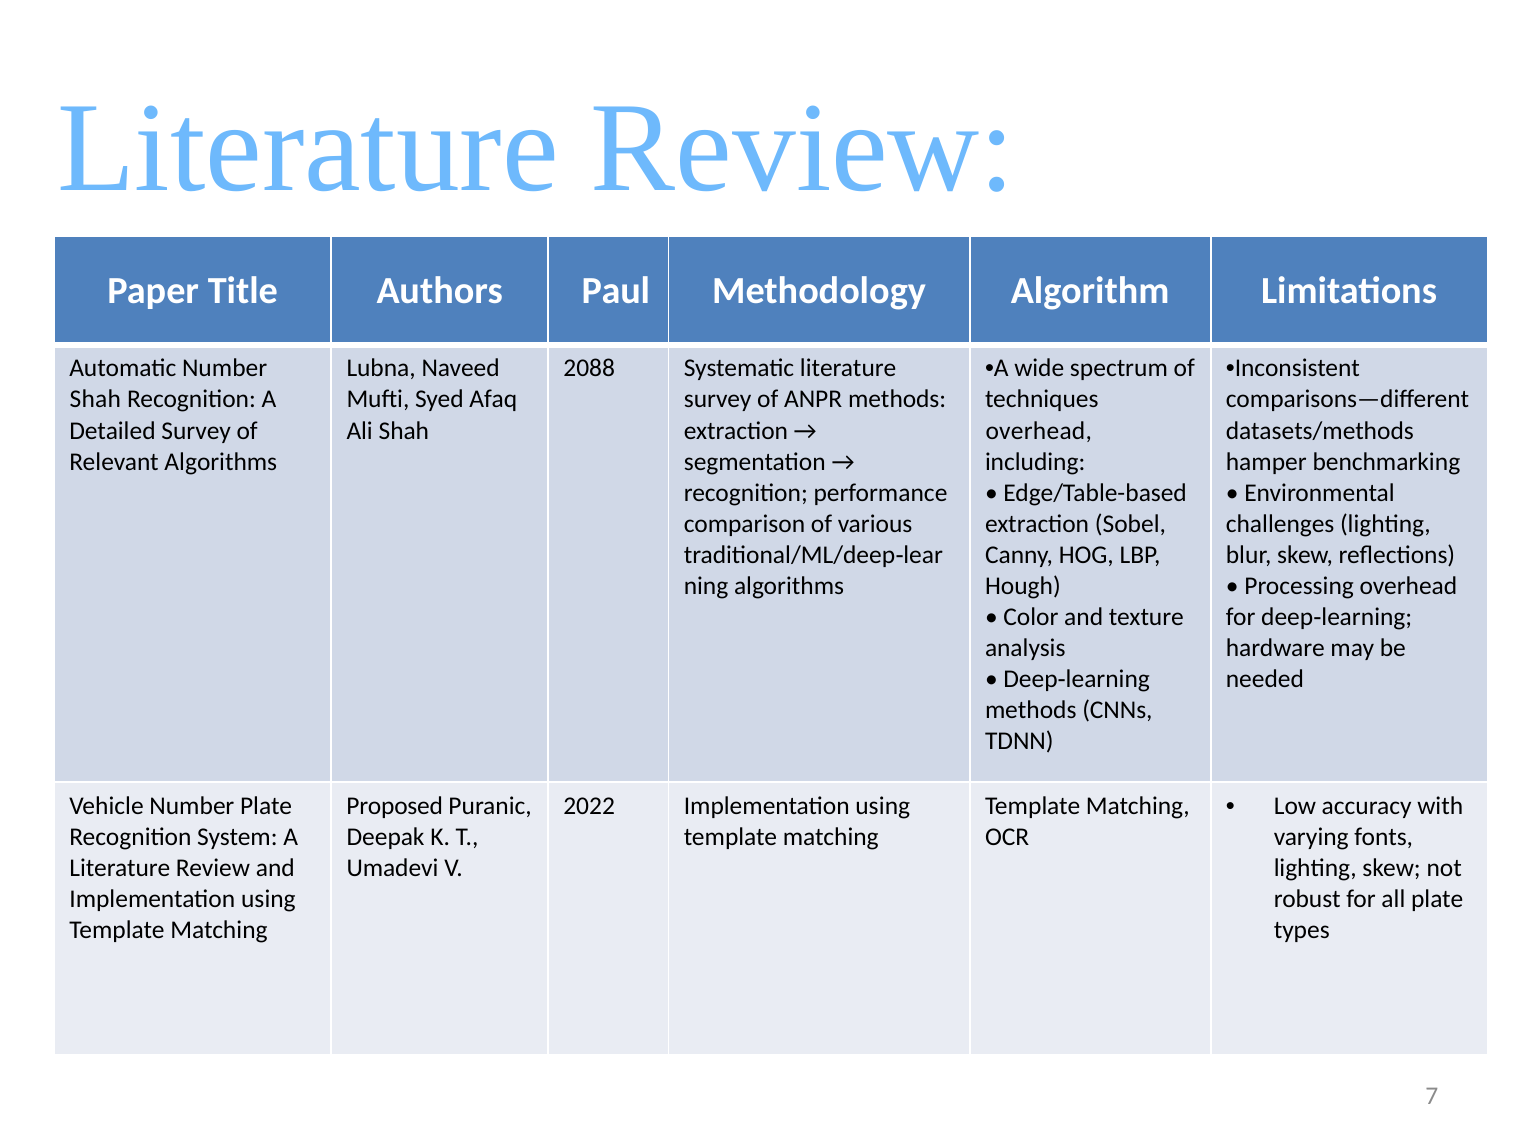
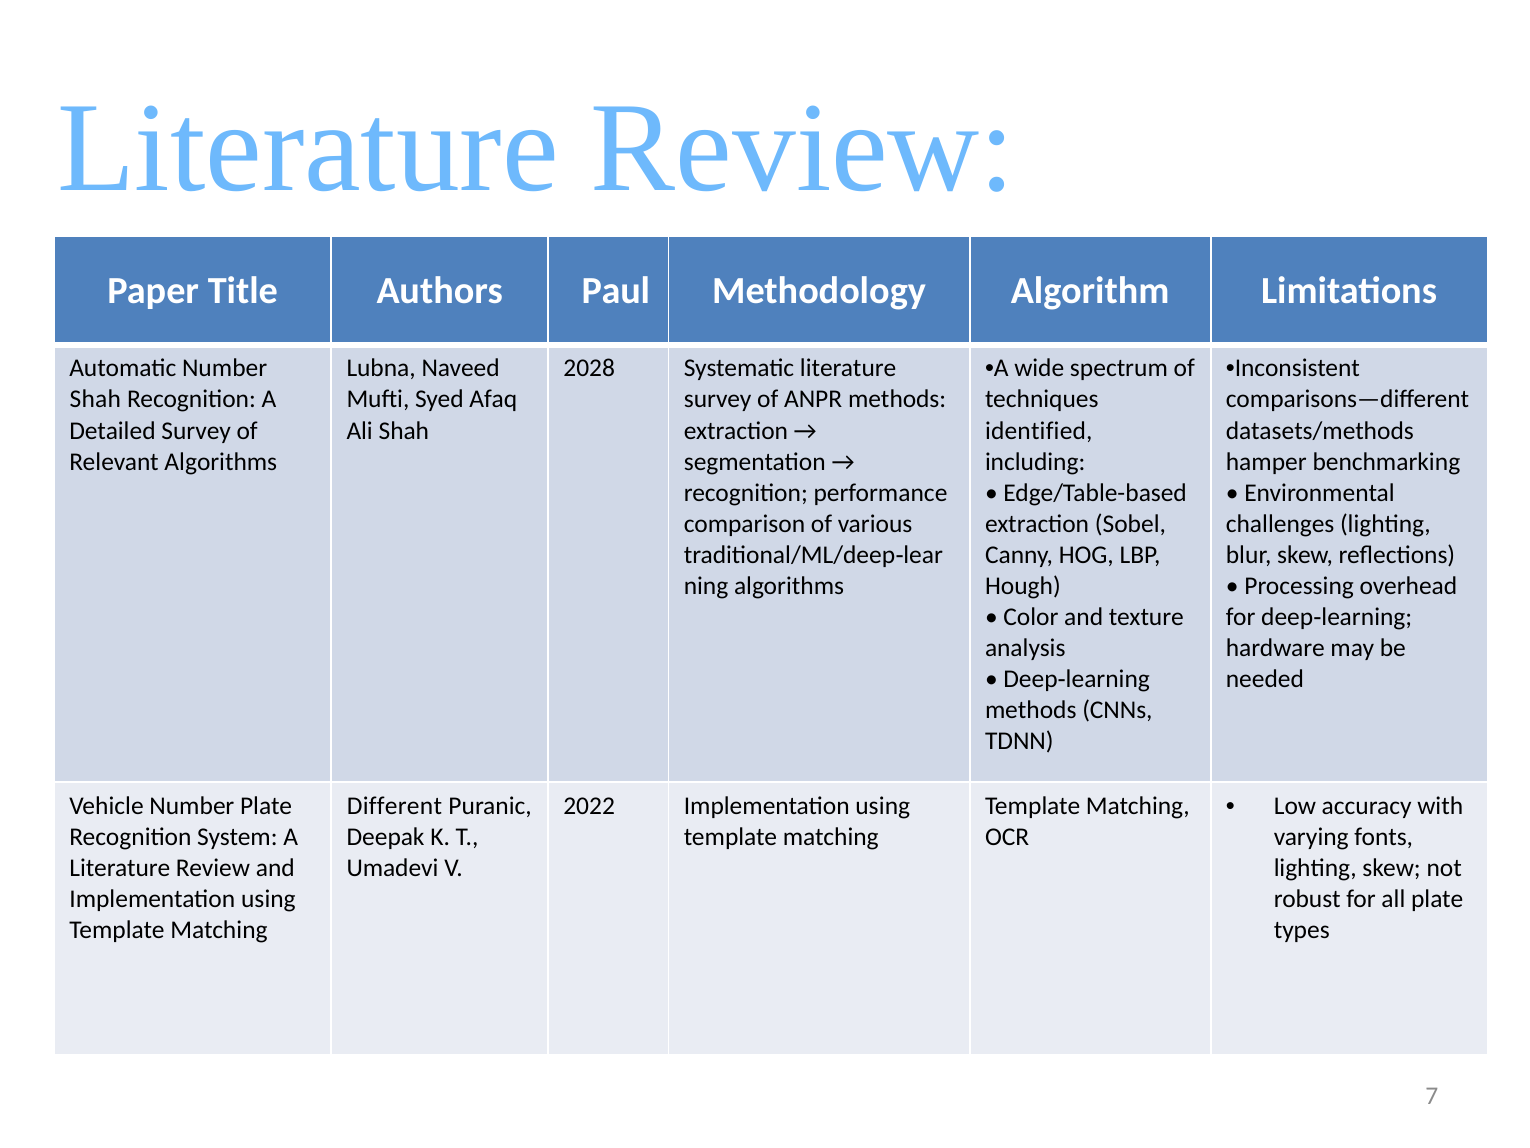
2088: 2088 -> 2028 (589, 368)
overhead: overhead -> identified (1039, 430)
Proposed: Proposed -> Different (394, 805)
